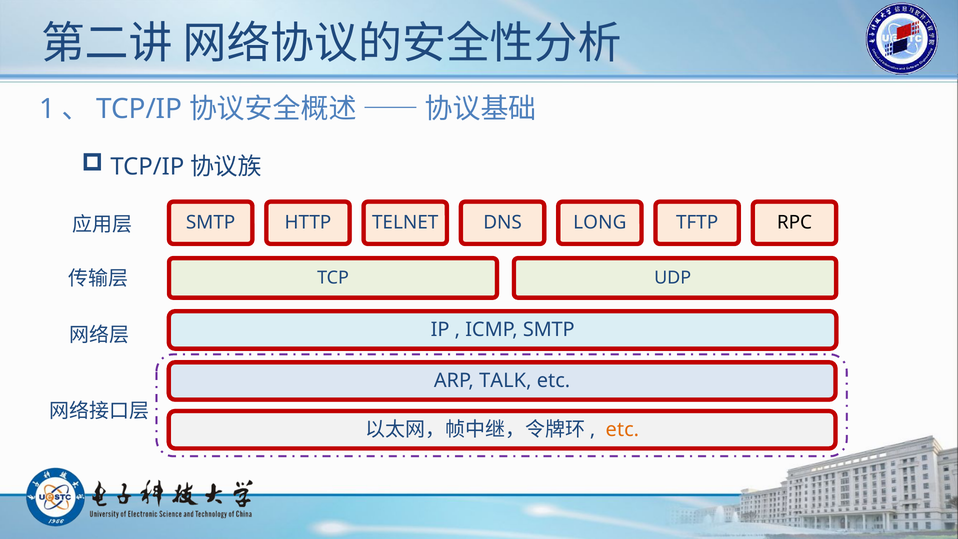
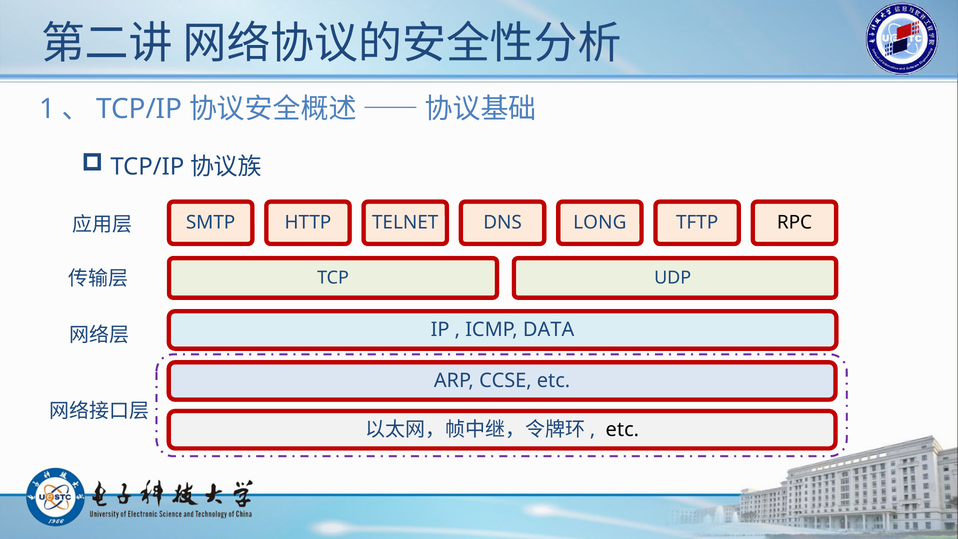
ICMP SMTP: SMTP -> DATA (549, 330)
TALK: TALK -> CCSE (505, 381)
etc colour: orange -> black (622, 429)
